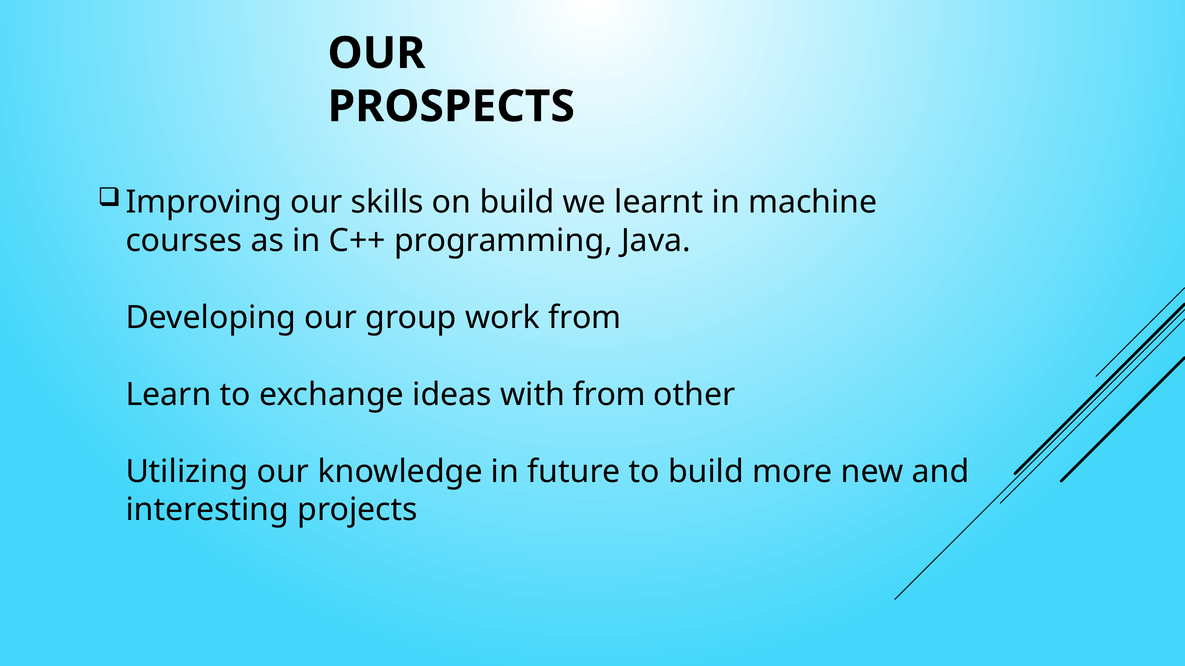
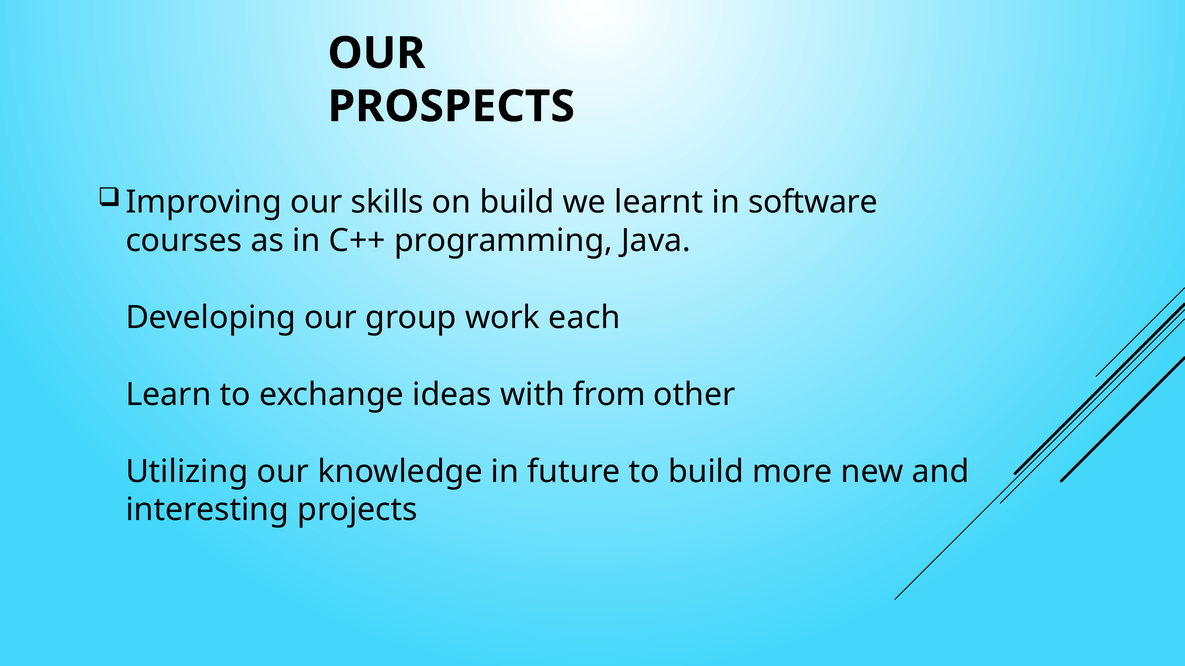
machine: machine -> software (813, 202)
work from: from -> each (585, 318)
